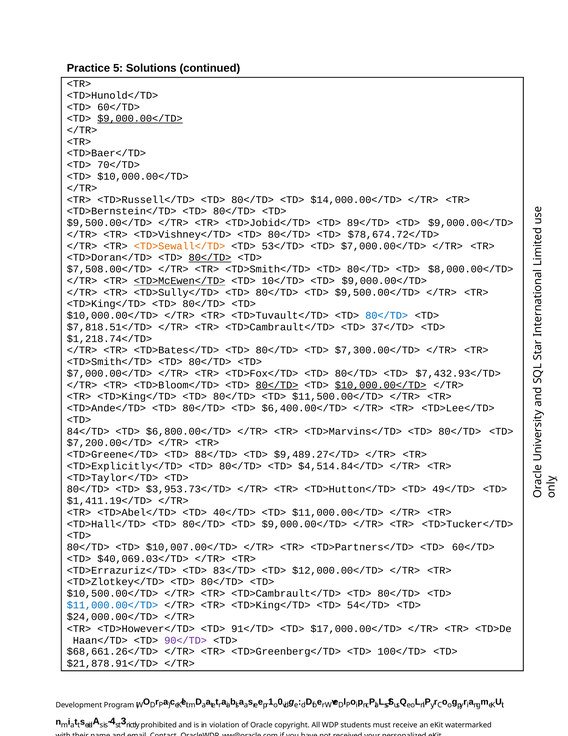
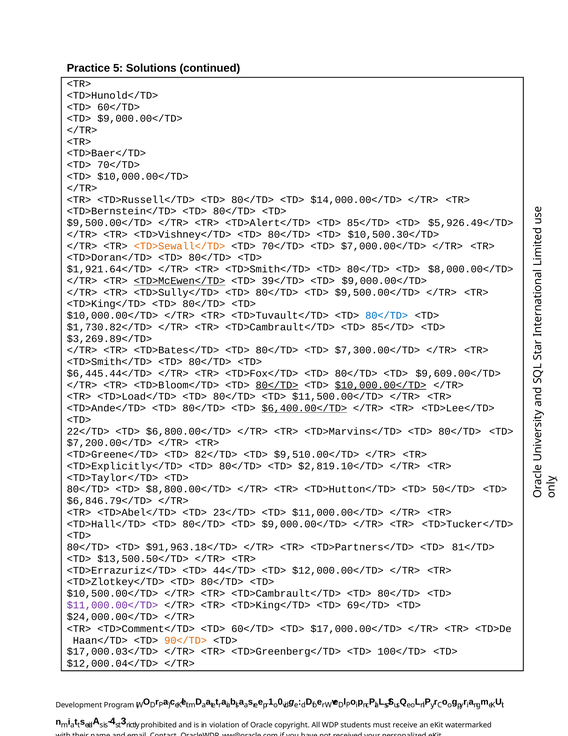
$9,000.00</TD> underline: present -> none (140, 118)
<TD>Jobid</TD>: <TD>Jobid</TD> -> <TD>Alert</TD> (268, 223)
89</TD>: 89</TD> -> 85</TD> (368, 223)
$9,000.00</TD>: $9,000.00</TD> -> $5,926.49</TD> (471, 223)
$78,674.72</TD>: $78,674.72</TD> -> $10,500.30</TD> (393, 234)
53</TD>: 53</TD> -> 70</TD> (283, 246)
80</TD> underline: present -> none (210, 257)
$7,508.00</TD>: $7,508.00</TD> -> $1,921.64</TD> (109, 269)
10</TD>: 10</TD> -> 39</TD> (283, 280)
$7,818.51</TD>: $7,818.51</TD> -> $1,730.82</TD> (109, 327)
<TD>Cambrault</TD> <TD> 37</TD>: 37</TD> -> 85</TD> (393, 327)
$1,218.74</TD>: $1,218.74</TD> -> $3,269.89</TD> (109, 338)
$7,000.00</TD>: $7,000.00</TD> -> $6,445.44</TD> (109, 373)
$7,432.93</TD>: $7,432.93</TD> -> $9,609.00</TD> (458, 373)
<TD>King</TD>: <TD>King</TD> -> <TD>Load</TD> (137, 396)
$6,400.00</TD> underline: none -> present (304, 408)
84</TD>: 84</TD> -> 22</TD> (88, 431)
88</TD>: 88</TD> -> 82</TD> (216, 454)
$9,489.27</TD>: $9,489.27</TD> -> $9,510.00</TD> (317, 454)
$4,514.84</TD>: $4,514.84</TD> -> $2,819.10</TD> (341, 466)
$3,953.73</TD>: $3,953.73</TD> -> $8,800.00</TD> (189, 489)
49</TD>: 49</TD> -> 50</TD> (454, 489)
$1,411.19</TD>: $1,411.19</TD> -> $6,846.79</TD> (109, 500)
40</TD>: 40</TD> -> 23</TD> (234, 512)
$10,007.00</TD>: $10,007.00</TD> -> $91,963.18</TD> (192, 546)
<TD>Partners</TD> <TD> 60</TD>: 60</TD> -> 81</TD> (473, 546)
$40,069.03</TD>: $40,069.03</TD> -> $13,500.50</TD> (143, 558)
83</TD>: 83</TD> -> 44</TD> (234, 570)
$11,000.00</TD> colour: blue -> purple (112, 604)
54</TD>: 54</TD> -> 69</TD> (368, 604)
<TD>However</TD>: <TD>However</TD> -> <TD>Comment</TD> (146, 628)
91</TD>: 91</TD> -> 60</TD> (253, 628)
90</TD> colour: purple -> orange (186, 640)
$68,661.26</TD>: $68,661.26</TD> -> $17,000.03</TD> (112, 651)
$21,878.91</TD>: $21,878.91</TD> -> $12,000.04</TD> (112, 663)
